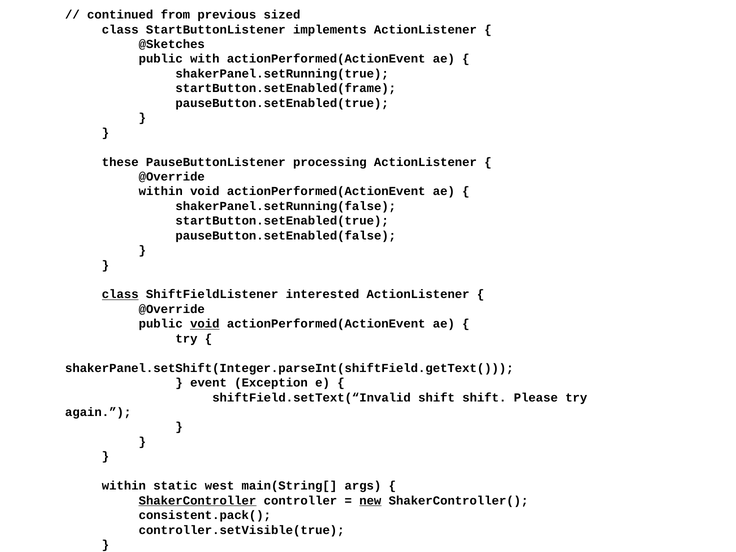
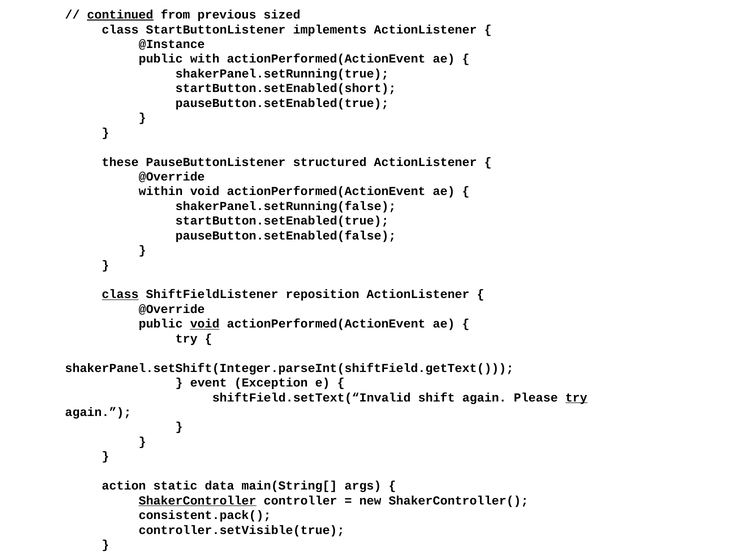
continued underline: none -> present (120, 15)
@Sketches: @Sketches -> @Instance (172, 44)
startButton.setEnabled(frame: startButton.setEnabled(frame -> startButton.setEnabled(short (286, 88)
processing: processing -> structured (330, 162)
interested: interested -> reposition (322, 294)
shift shift: shift -> again (484, 397)
try underline: none -> present (576, 397)
within: within -> action (124, 486)
west: west -> data (220, 486)
new underline: present -> none (370, 501)
